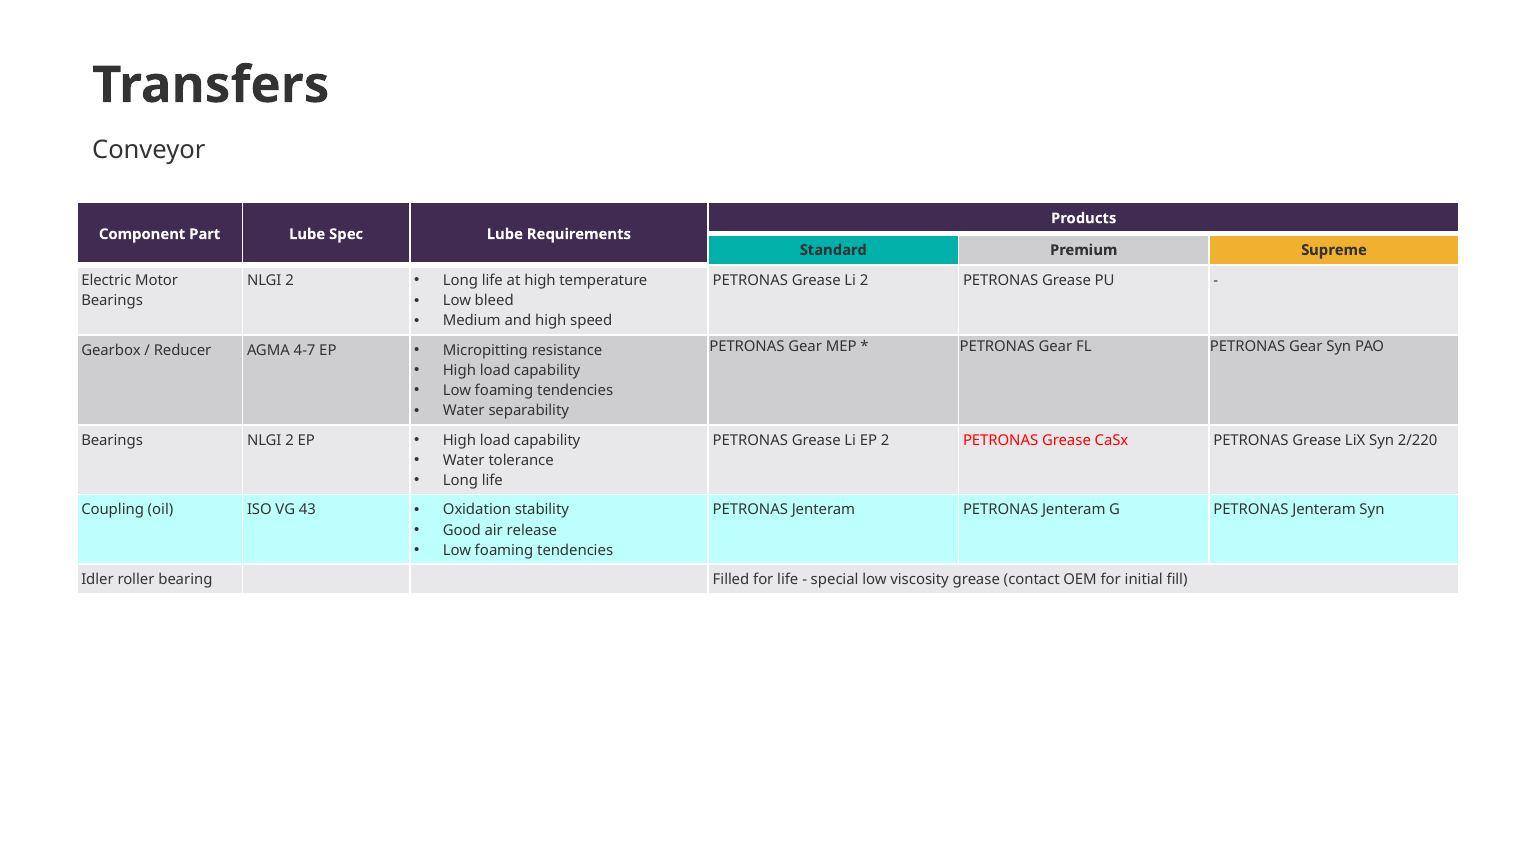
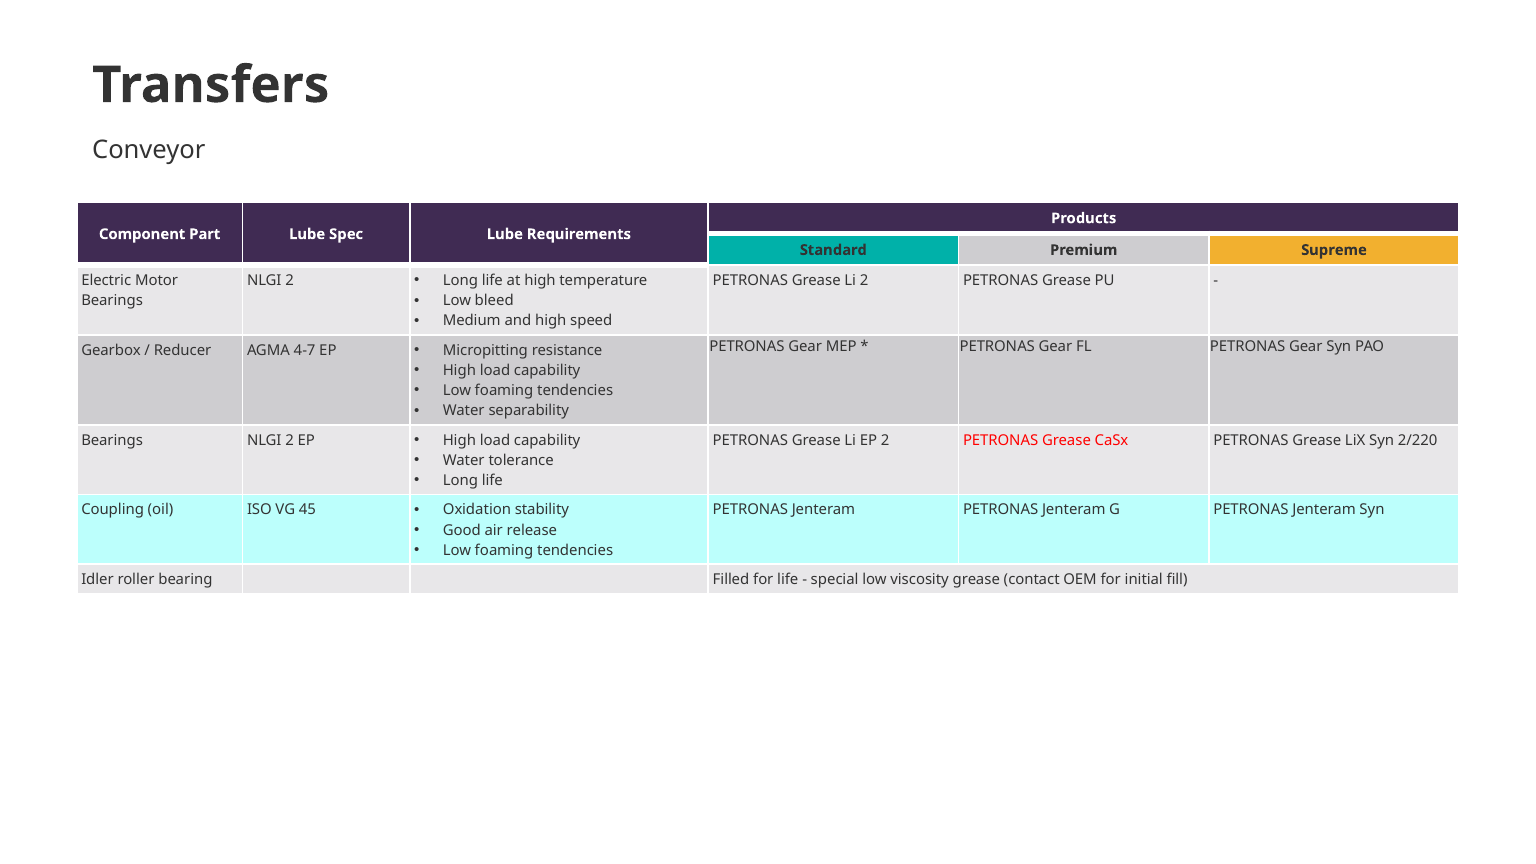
43: 43 -> 45 (307, 510)
